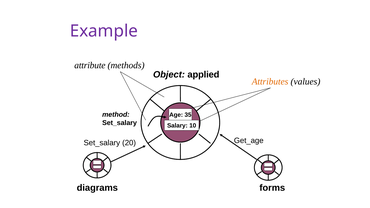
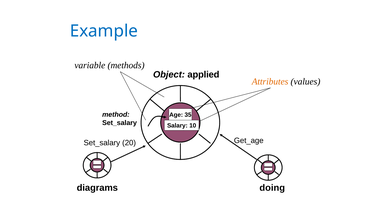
Example colour: purple -> blue (104, 31)
attribute: attribute -> variable (90, 65)
forms: forms -> doing (272, 188)
